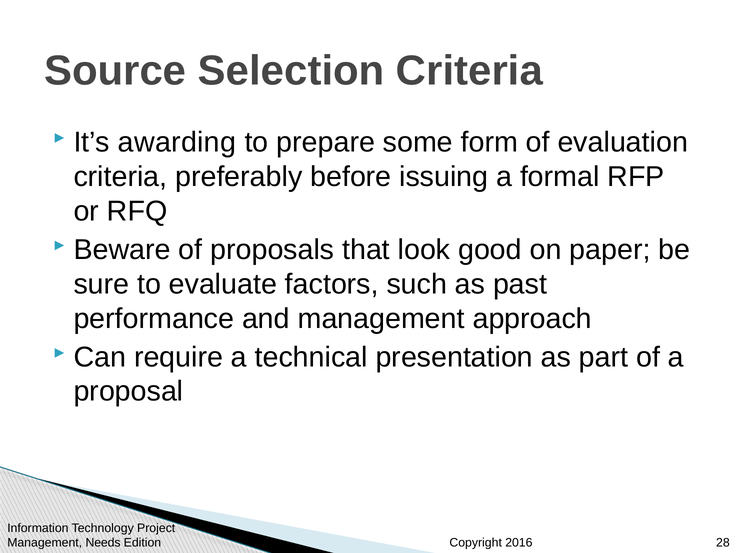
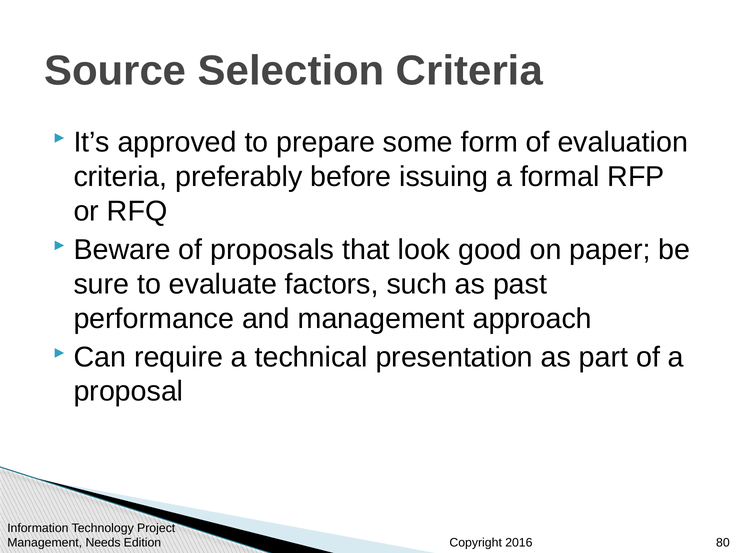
awarding: awarding -> approved (177, 142)
28: 28 -> 80 (723, 543)
